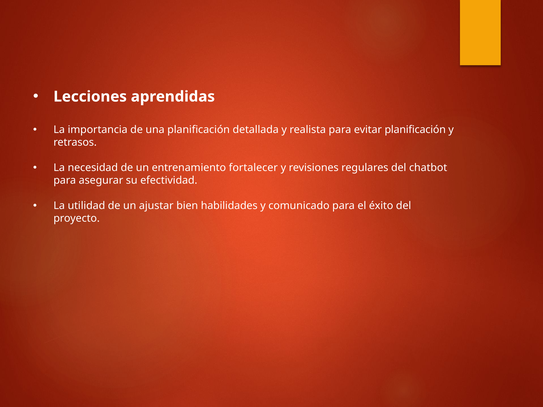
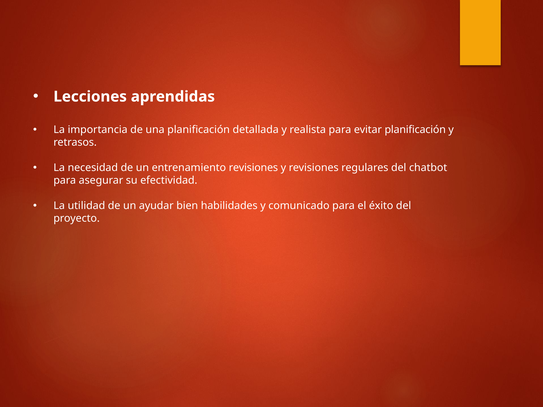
entrenamiento fortalecer: fortalecer -> revisiones (253, 168)
ajustar: ajustar -> ayudar (156, 206)
